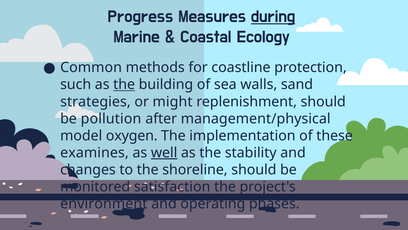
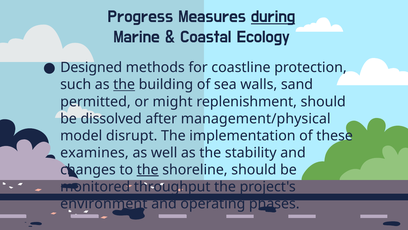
Common: Common -> Designed (91, 67)
strategies: strategies -> permitted (95, 101)
pollution: pollution -> dissolved (111, 118)
oxygen: oxygen -> disrupt (132, 135)
well underline: present -> none (164, 152)
the underline: none -> present (148, 169)
satisfaction: satisfaction -> throughput (172, 186)
